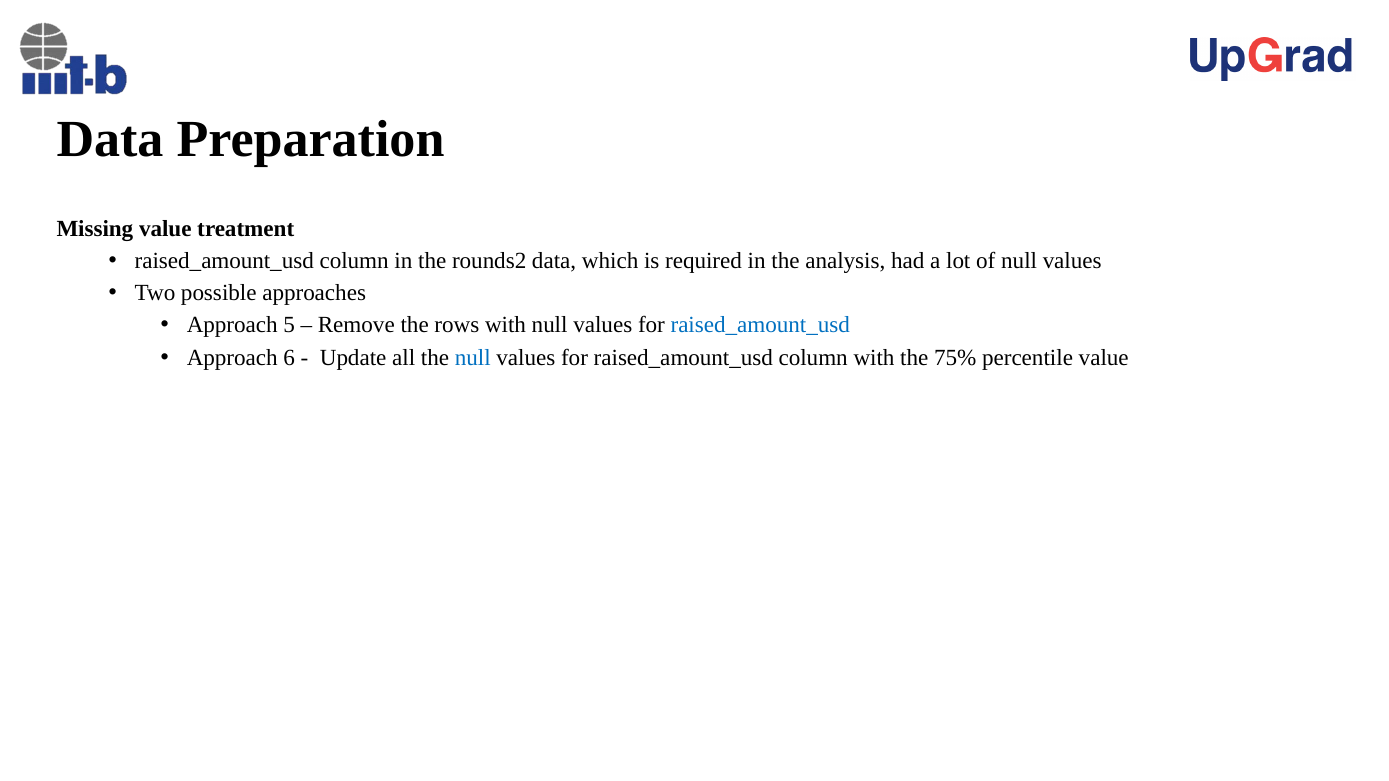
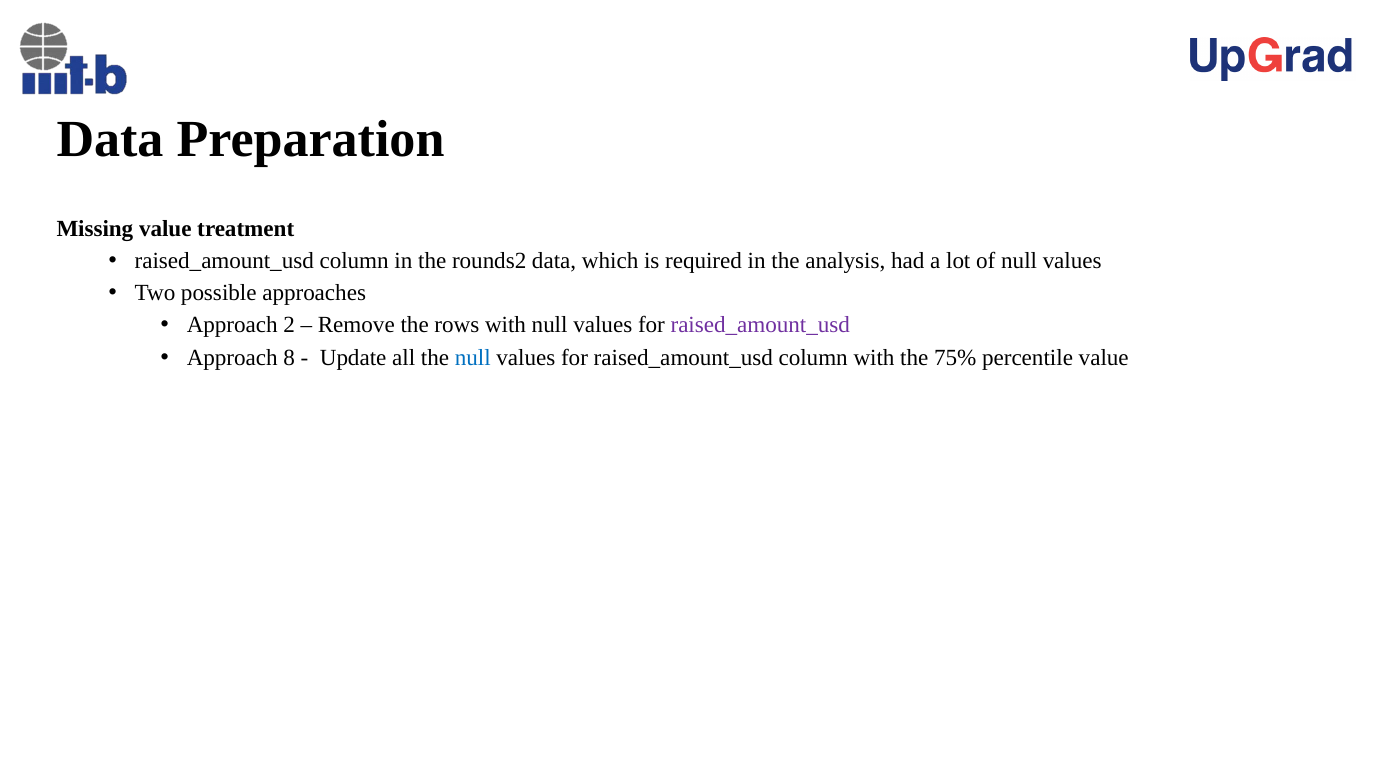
5: 5 -> 2 (289, 325)
raised_amount_usd colour: blue -> purple (760, 325)
6: 6 -> 8 (289, 358)
